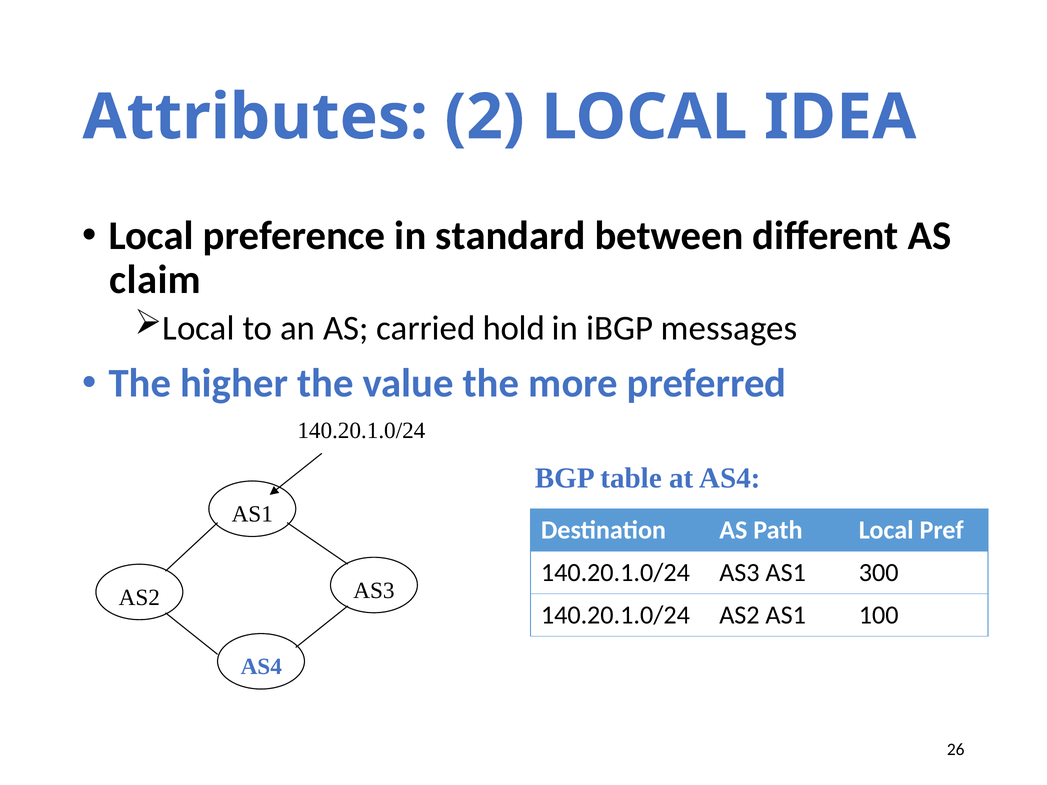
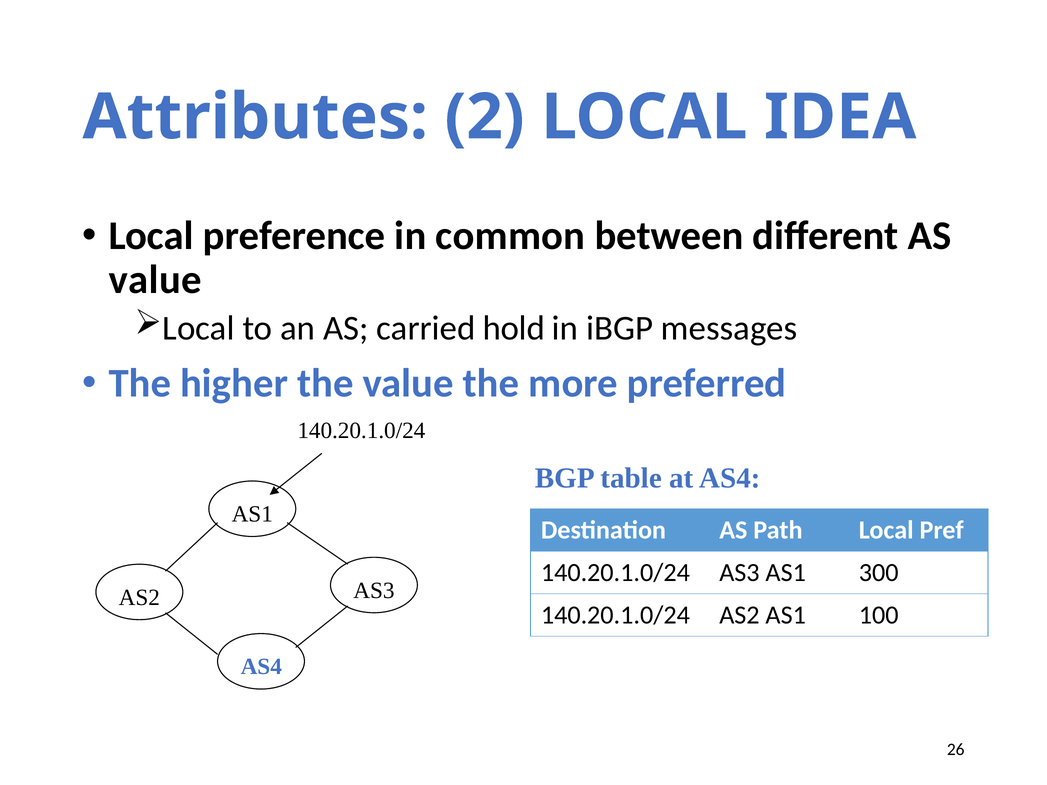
standard: standard -> common (510, 236)
claim: claim -> value (155, 280)
